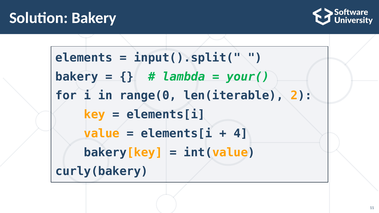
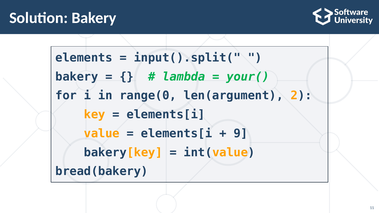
len(iterable: len(iterable -> len(argument (234, 96)
4: 4 -> 9 (241, 134)
curly(bakery: curly(bakery -> bread(bakery (102, 171)
